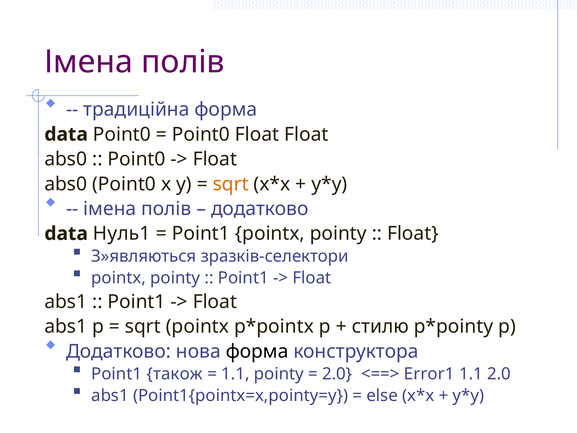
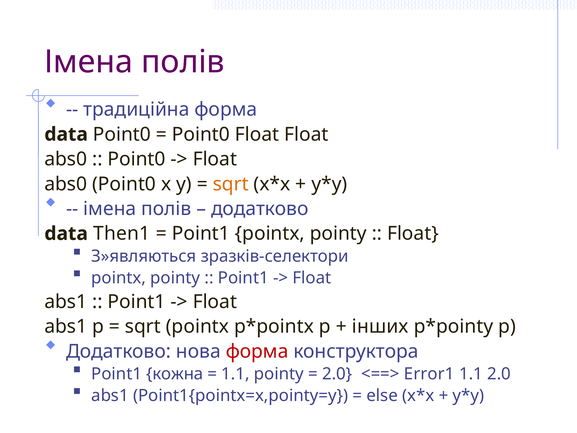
Нуль1: Нуль1 -> Then1 (122, 233)
стилю: стилю -> інших (380, 326)
форма colour: black -> red (257, 351)
також: також -> кожна (175, 374)
